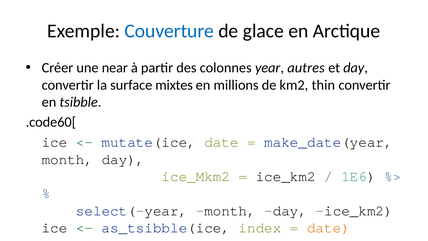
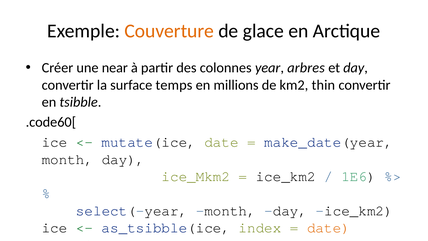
Couverture colour: blue -> orange (169, 31)
autres: autres -> arbres (306, 68)
mixtes: mixtes -> temps (174, 85)
